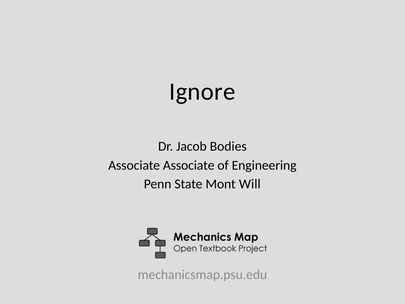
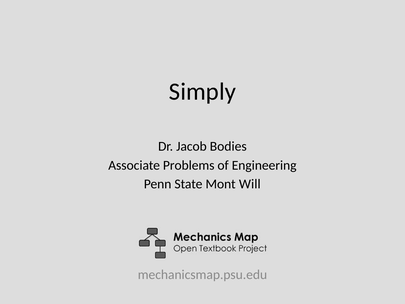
Ignore: Ignore -> Simply (202, 92)
Associate Associate: Associate -> Problems (189, 165)
